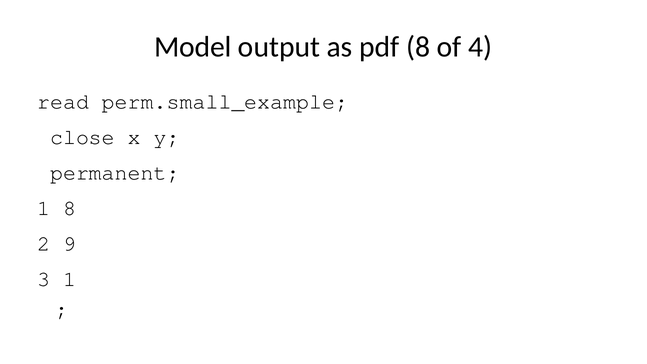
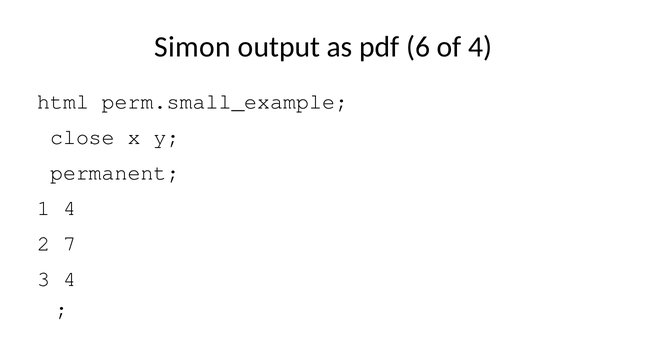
Model: Model -> Simon (193, 47)
pdf 8: 8 -> 6 (418, 47)
read: read -> html (63, 102)
1 8: 8 -> 4 (70, 208)
9: 9 -> 7 (70, 244)
3 1: 1 -> 4 (70, 279)
